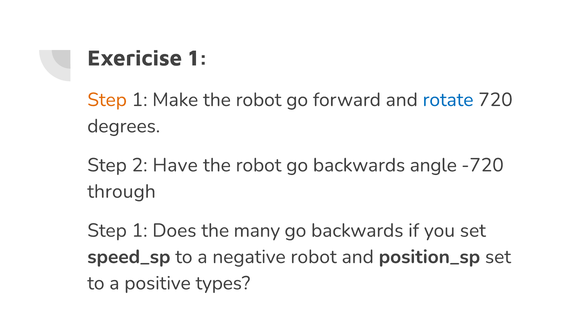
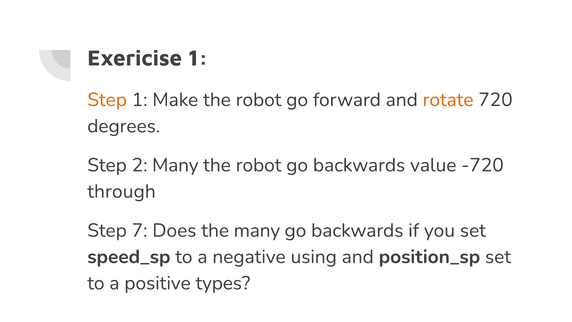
rotate colour: blue -> orange (448, 100)
2 Have: Have -> Many (175, 165)
angle: angle -> value (433, 165)
1: 1 -> 7 (140, 230)
negative robot: robot -> using (314, 257)
